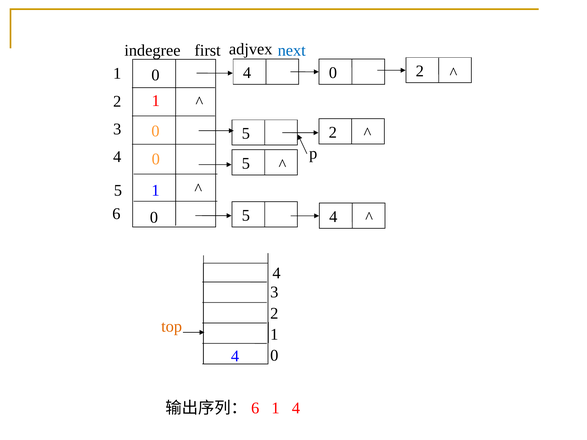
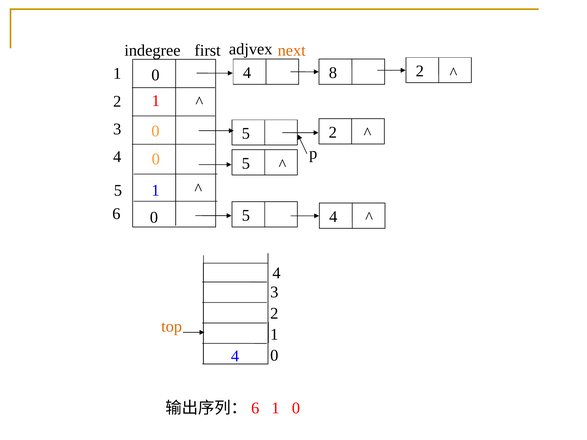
next colour: blue -> orange (292, 50)
0: 0 -> 8 (333, 73)
4: 4 -> 0 (296, 408)
